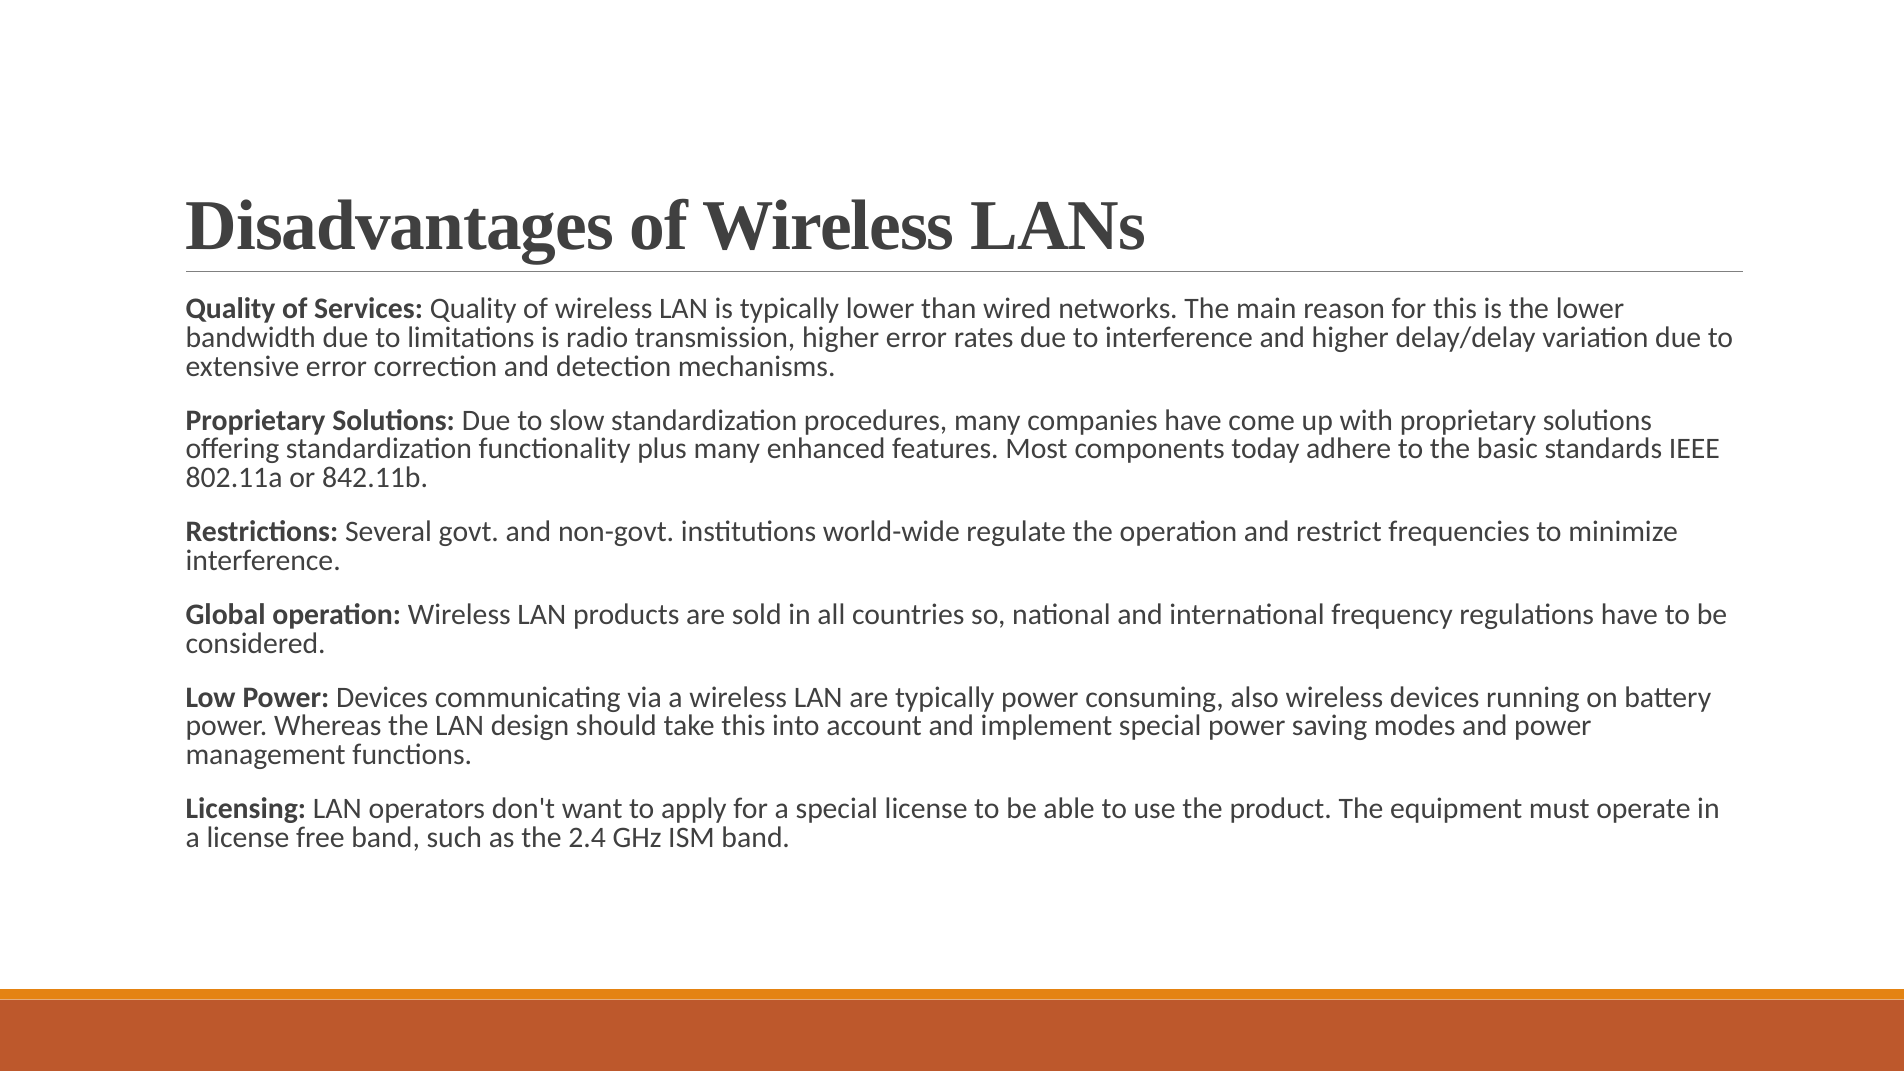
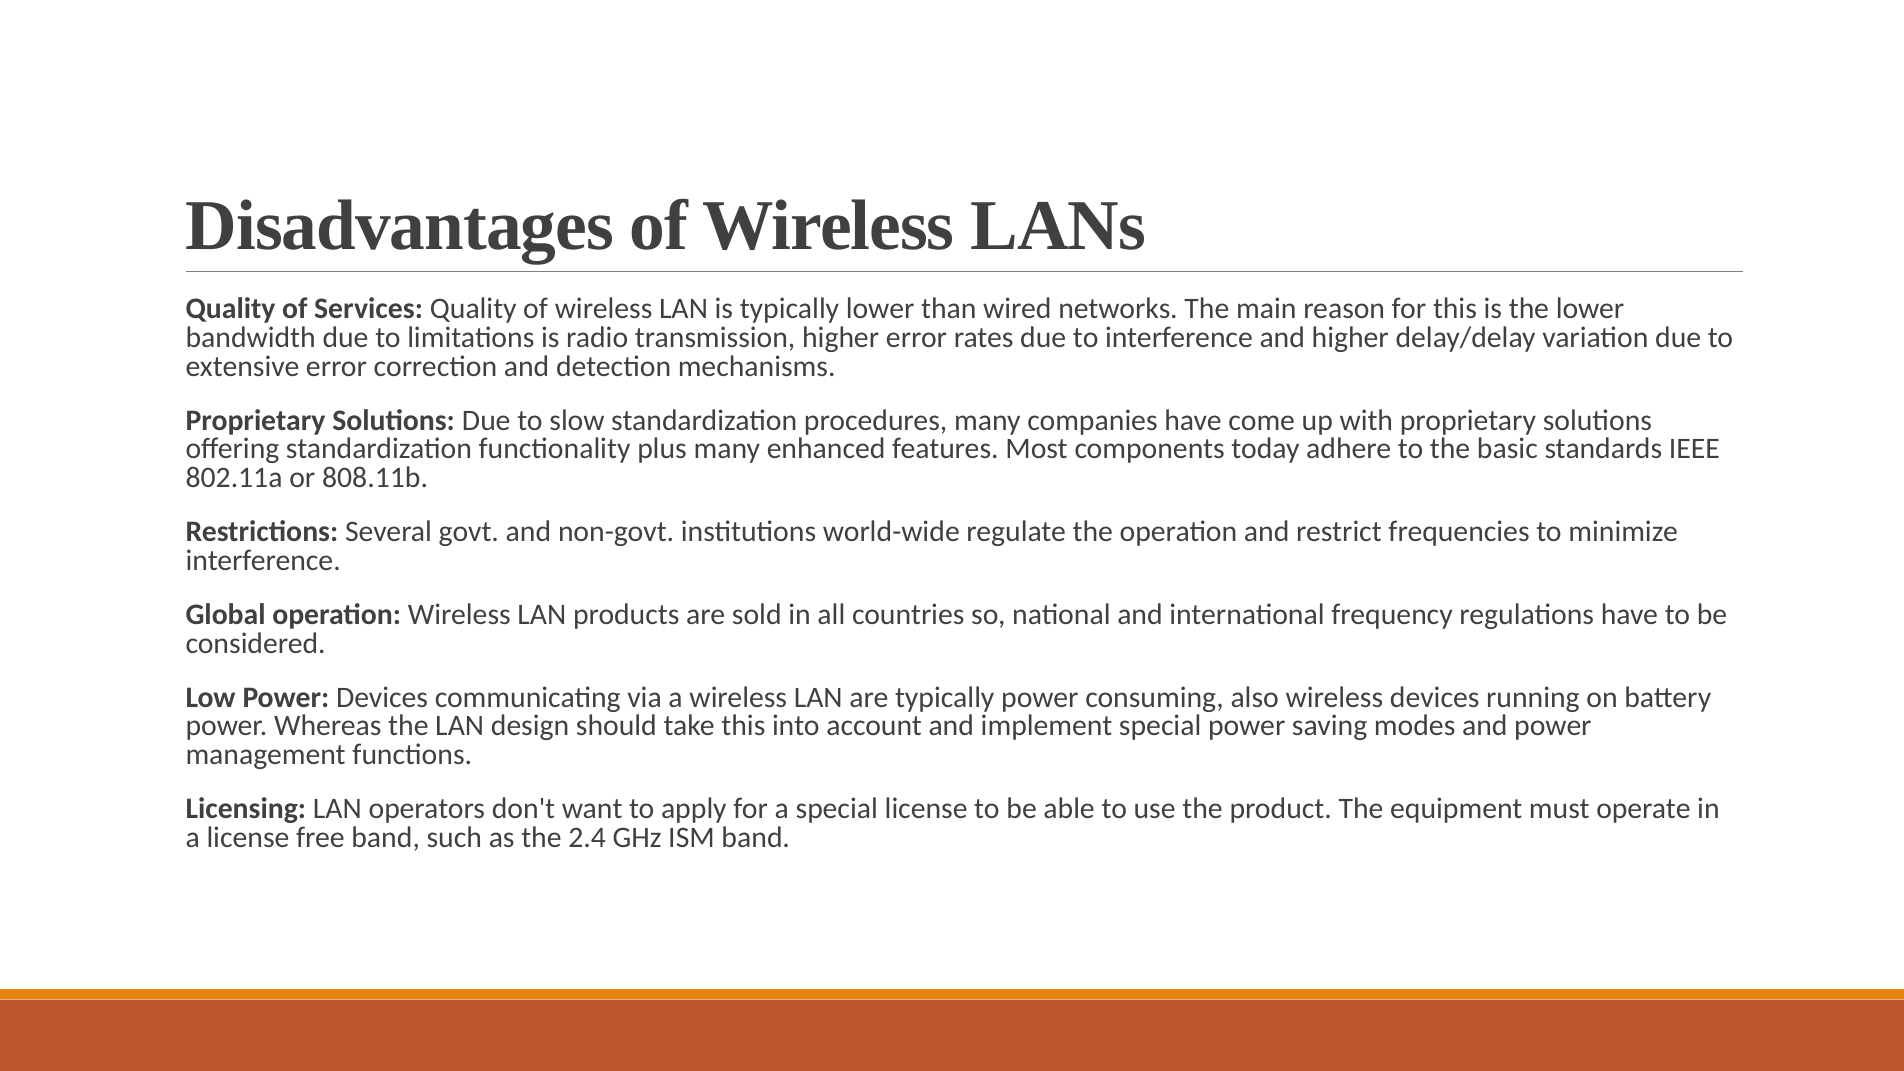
842.11b: 842.11b -> 808.11b (375, 478)
